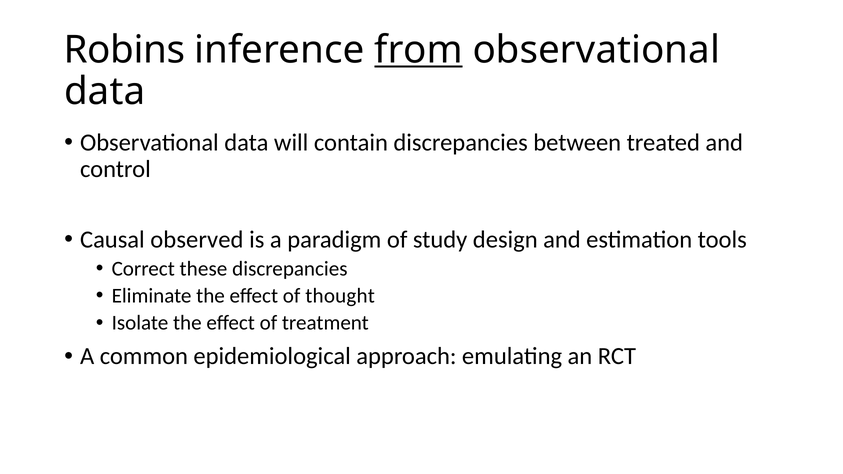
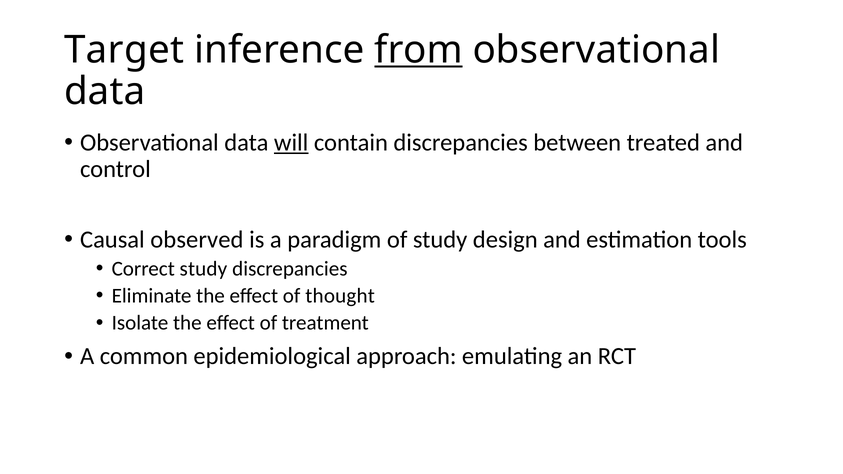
Robins: Robins -> Target (124, 50)
will underline: none -> present (291, 143)
Correct these: these -> study (203, 269)
